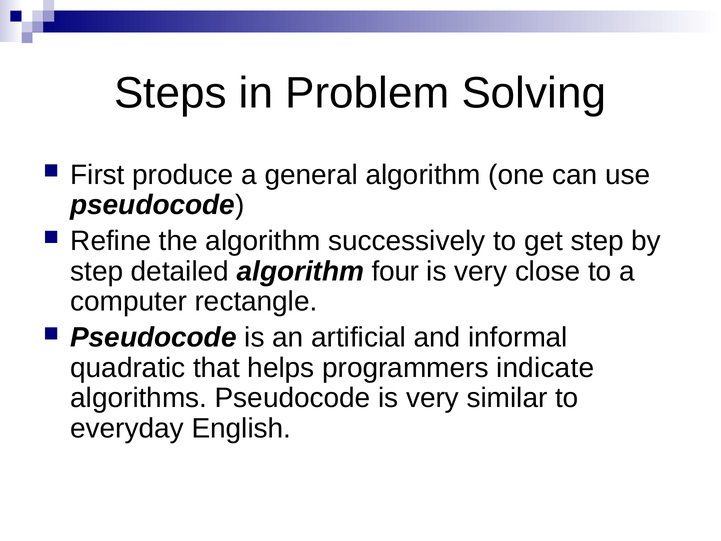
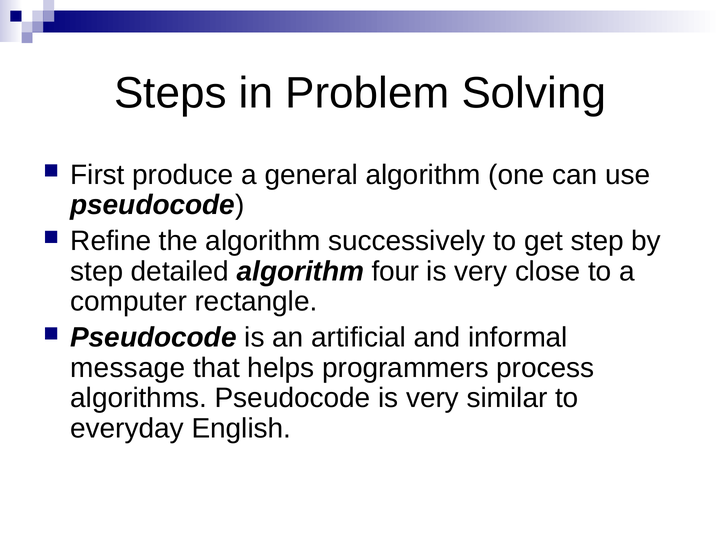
quadratic: quadratic -> message (128, 368)
indicate: indicate -> process (545, 368)
